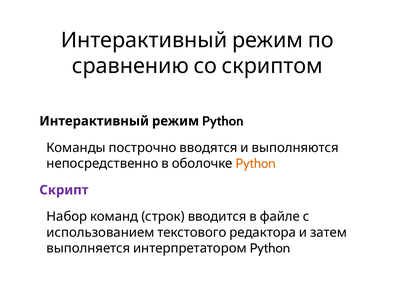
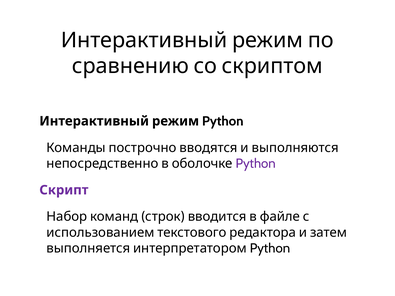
Python colour: orange -> purple (256, 164)
